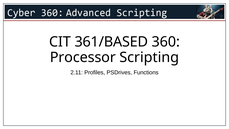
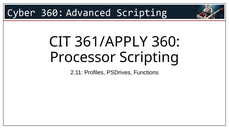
361/BASED: 361/BASED -> 361/APPLY (111, 42)
